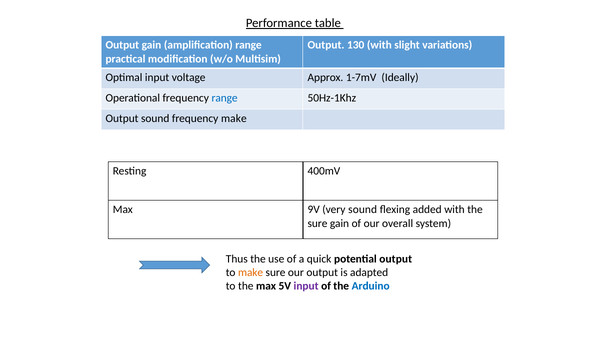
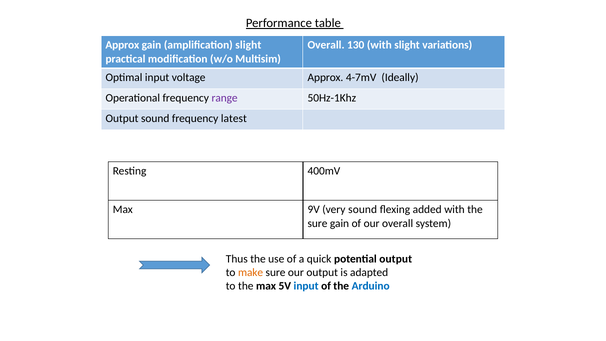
Output: Output -> Approx (122, 45)
amplification range: range -> slight (248, 45)
Output: Output -> Overall (326, 45)
1-7mV: 1-7mV -> 4-7mV (361, 77)
range colour: blue -> purple (225, 98)
frequency make: make -> latest (234, 118)
input colour: purple -> blue (306, 286)
